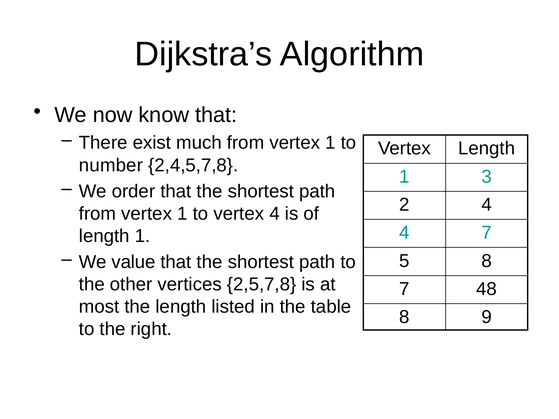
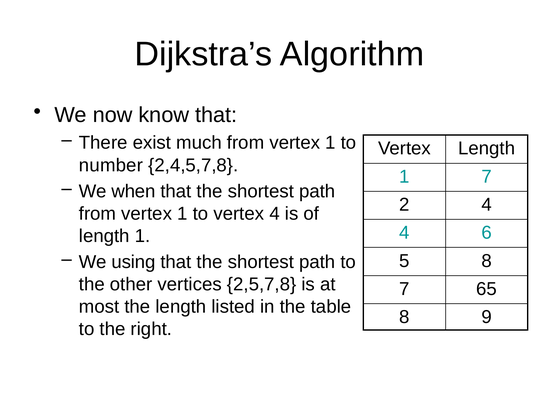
1 3: 3 -> 7 (487, 177)
order: order -> when (134, 191)
4 7: 7 -> 6 (487, 233)
value: value -> using (134, 262)
48: 48 -> 65 (487, 289)
